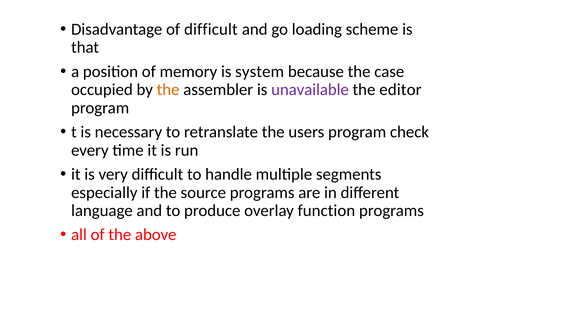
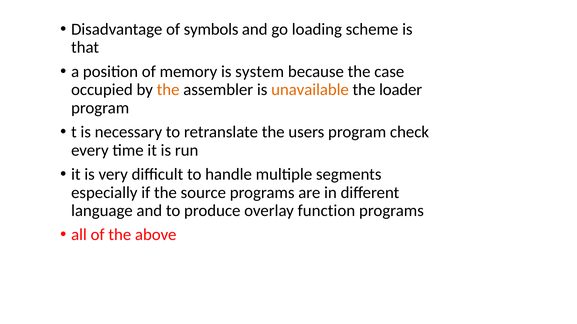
of difficult: difficult -> symbols (211, 29)
unavailable colour: purple -> orange (310, 90)
editor: editor -> loader (401, 90)
